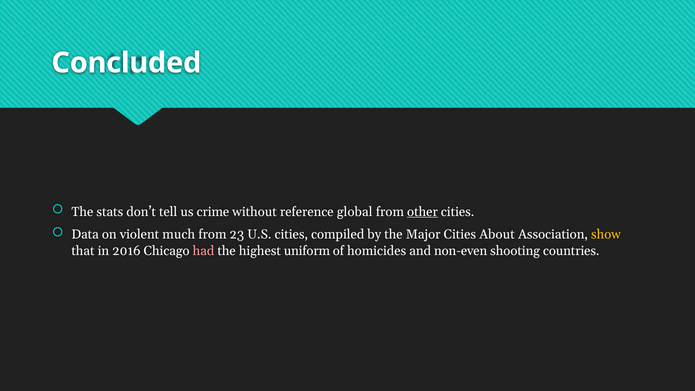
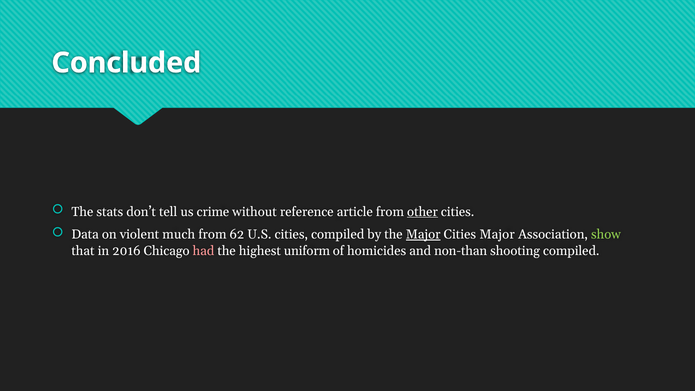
global: global -> article (355, 212)
23: 23 -> 62 (237, 234)
Major underline: none -> present (423, 234)
Cities About: About -> Major (497, 234)
show colour: yellow -> light green (606, 234)
non-even: non-even -> non-than (461, 251)
shooting countries: countries -> compiled (571, 251)
